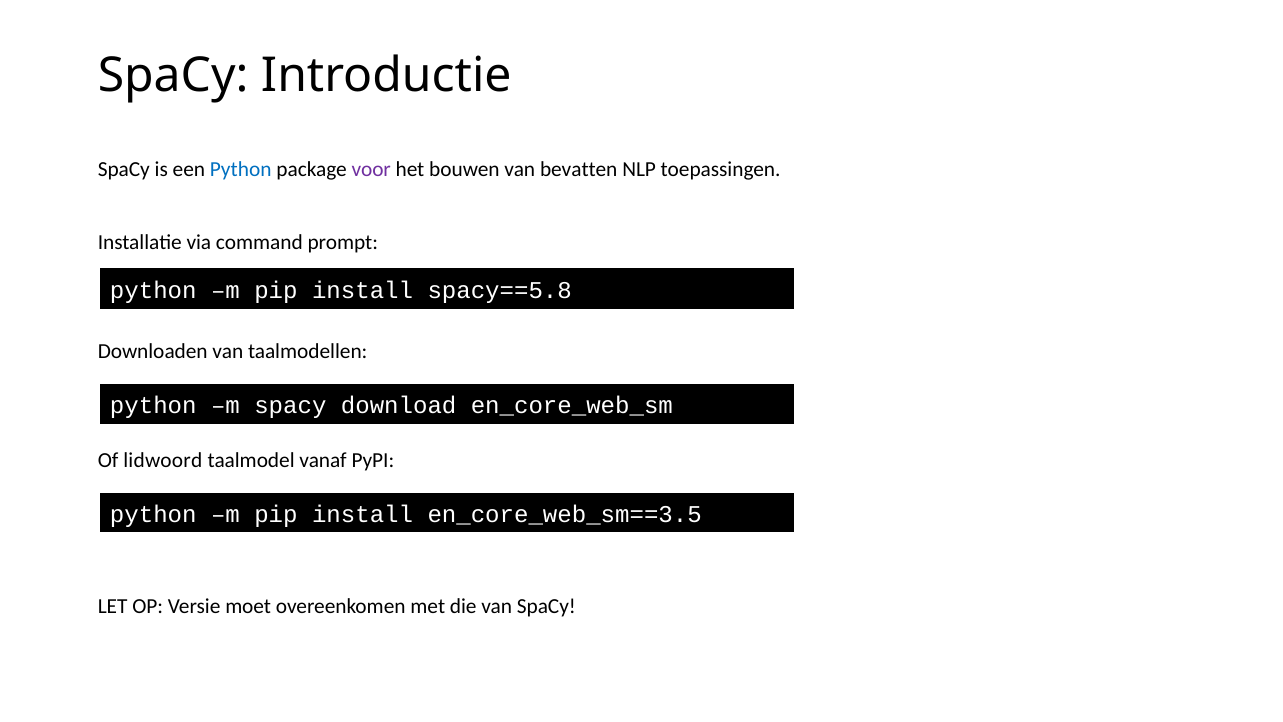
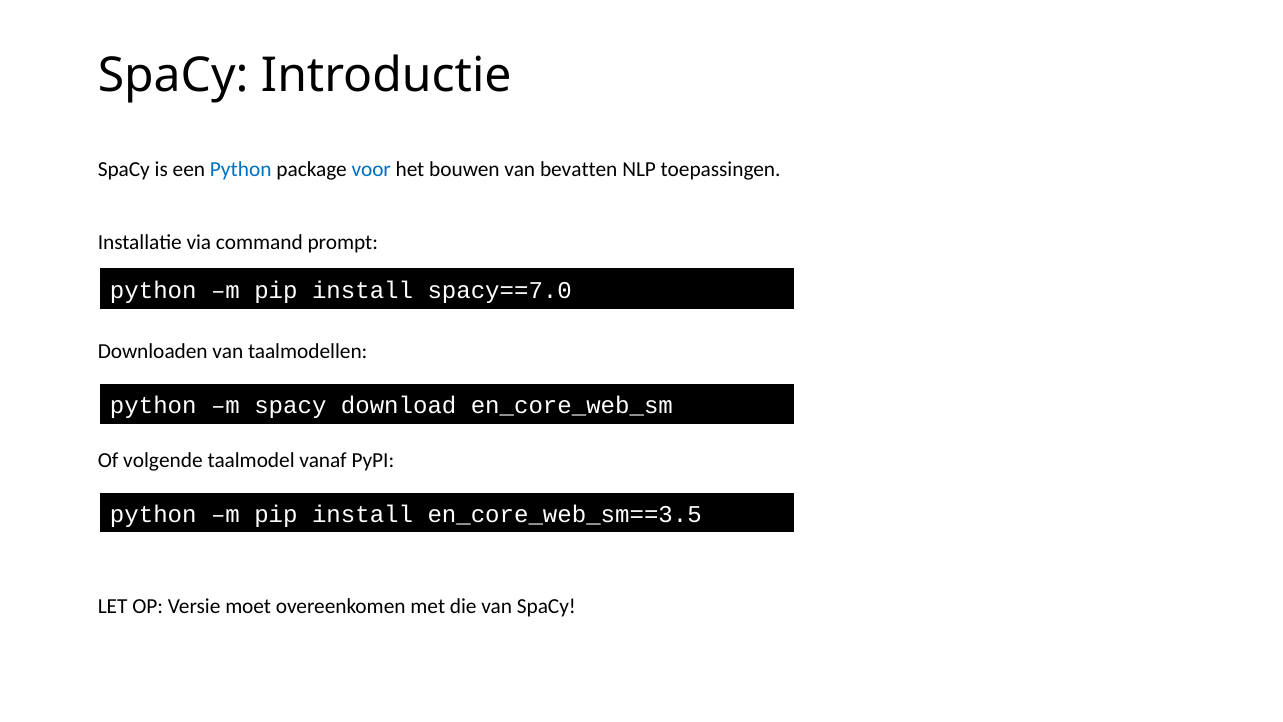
voor colour: purple -> blue (371, 169)
spacy==5.8: spacy==5.8 -> spacy==7.0 (500, 290)
lidwoord: lidwoord -> volgende (163, 461)
